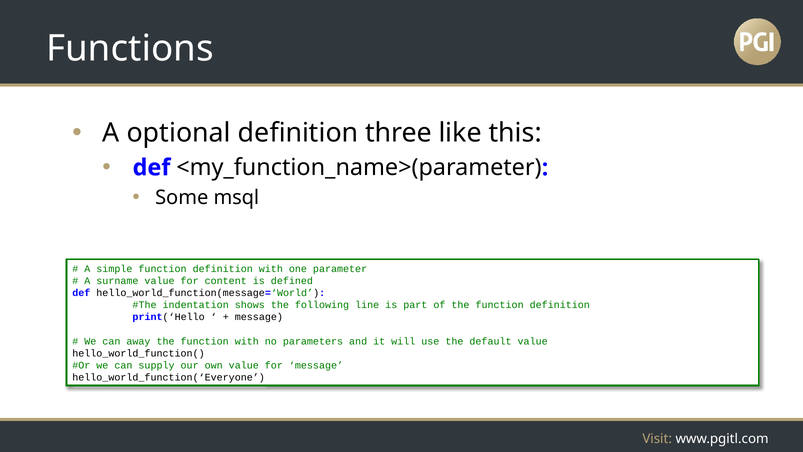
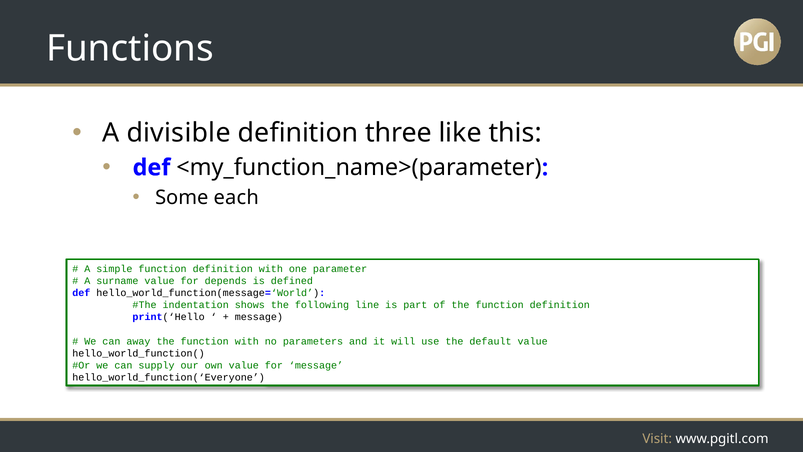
optional: optional -> divisible (179, 133)
msql: msql -> each (236, 197)
content: content -> depends (226, 281)
